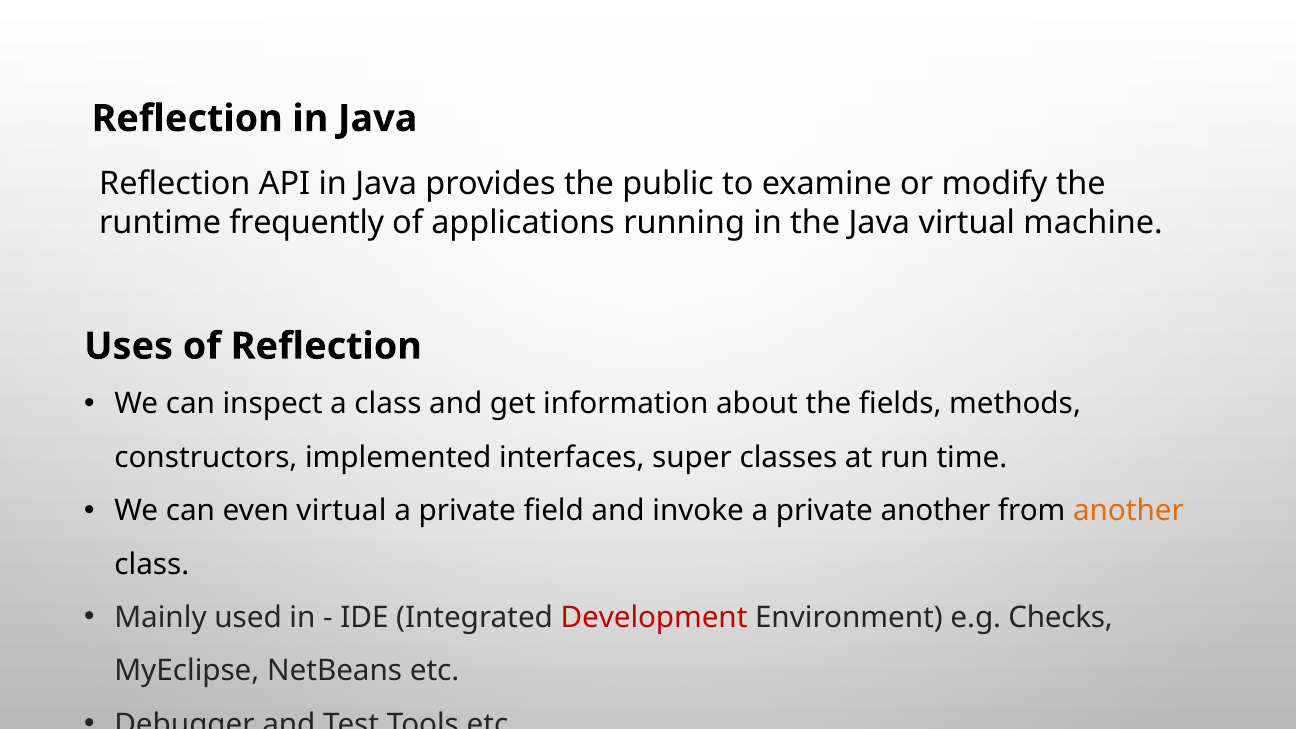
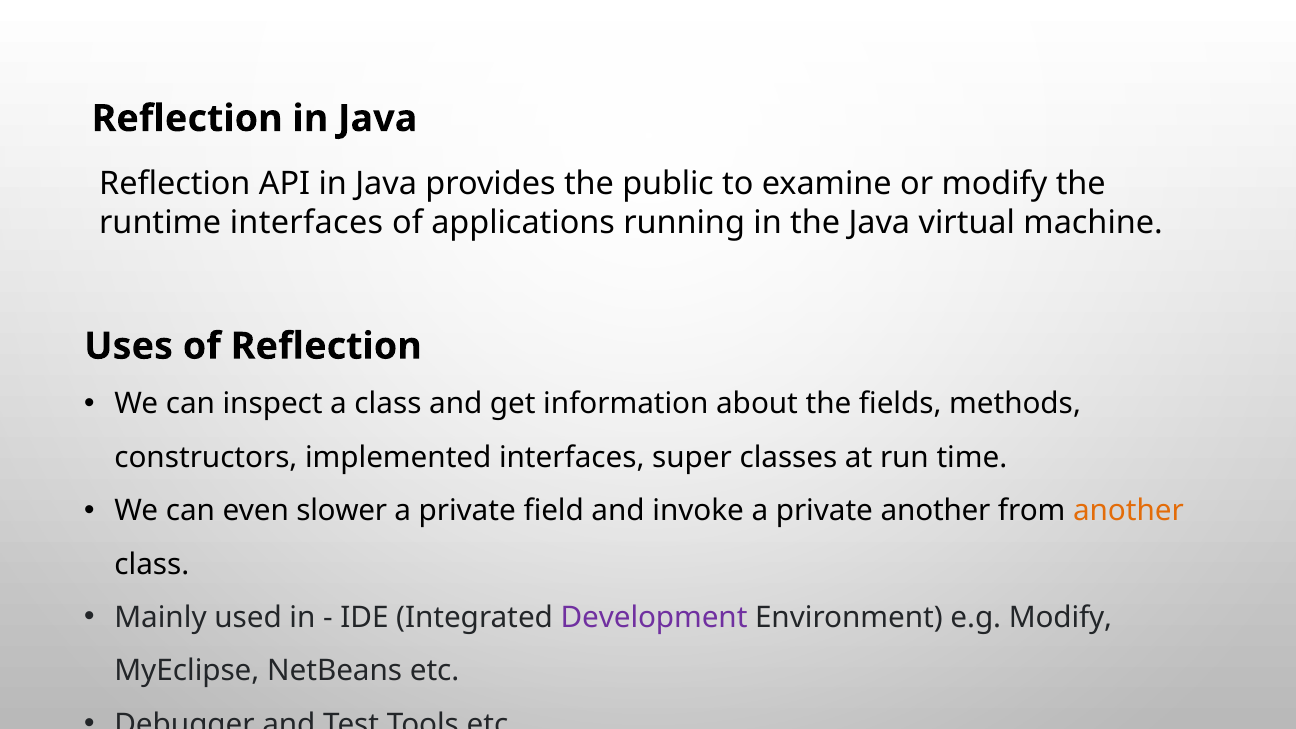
runtime frequently: frequently -> interfaces (306, 223)
even virtual: virtual -> slower (342, 511)
Development colour: red -> purple (654, 618)
e.g Checks: Checks -> Modify (1060, 618)
